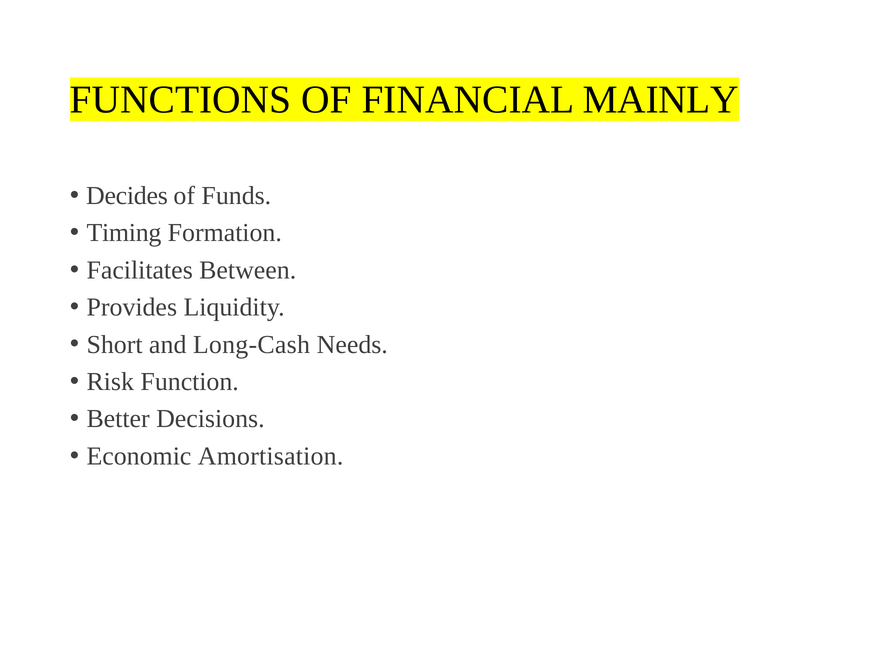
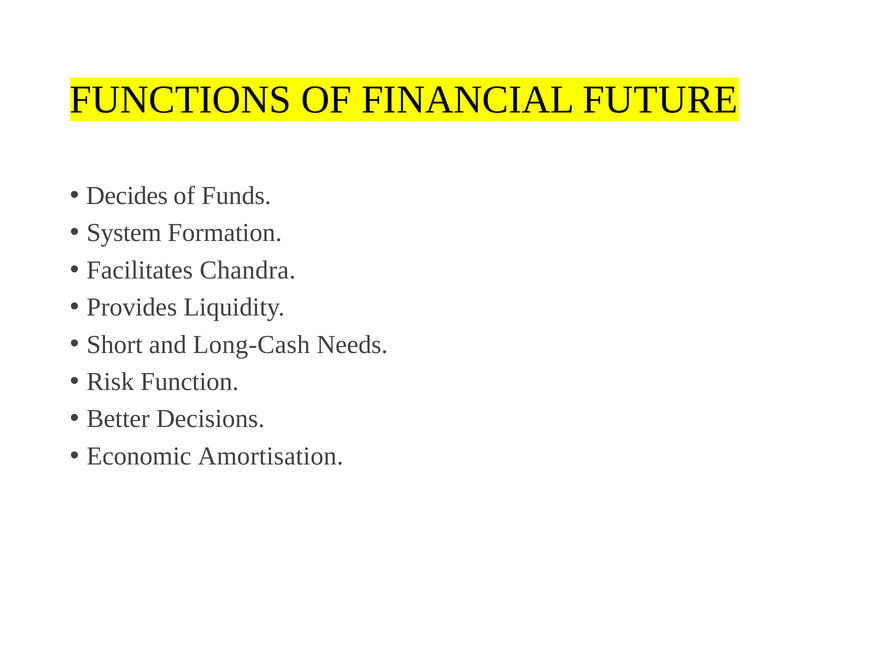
MAINLY: MAINLY -> FUTURE (660, 100)
Timing: Timing -> System (124, 233)
Between: Between -> Chandra (248, 270)
